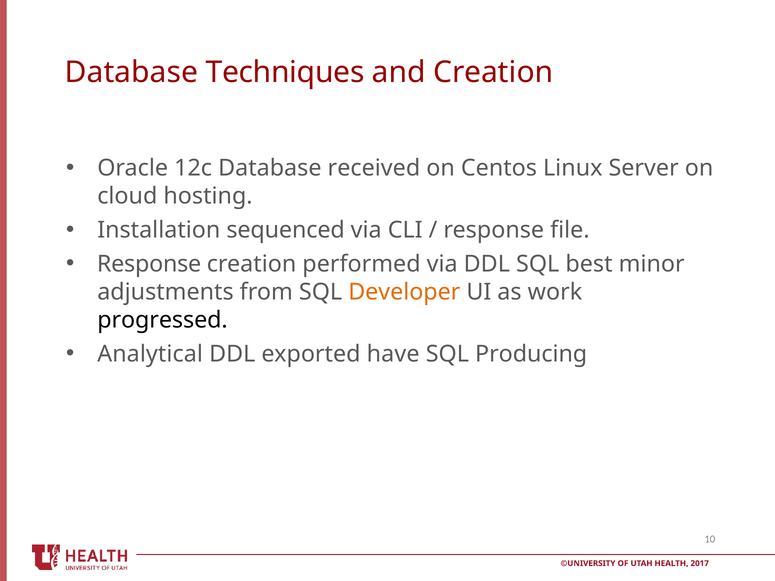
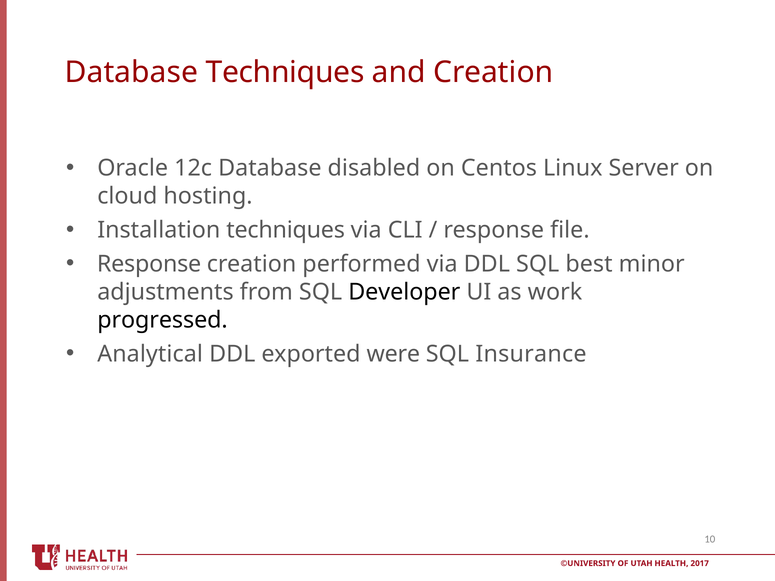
received: received -> disabled (374, 168)
Installation sequenced: sequenced -> techniques (286, 230)
Developer colour: orange -> black (404, 292)
have: have -> were (393, 354)
Producing: Producing -> Insurance (531, 354)
